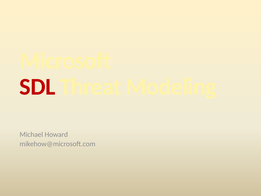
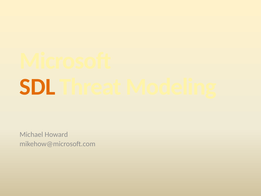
SDL colour: red -> orange (37, 87)
